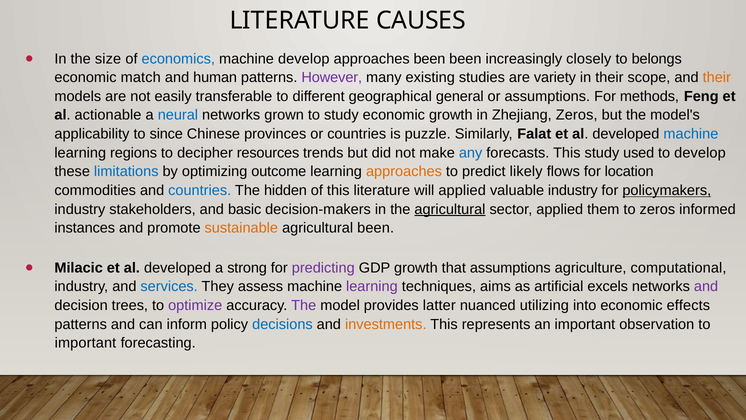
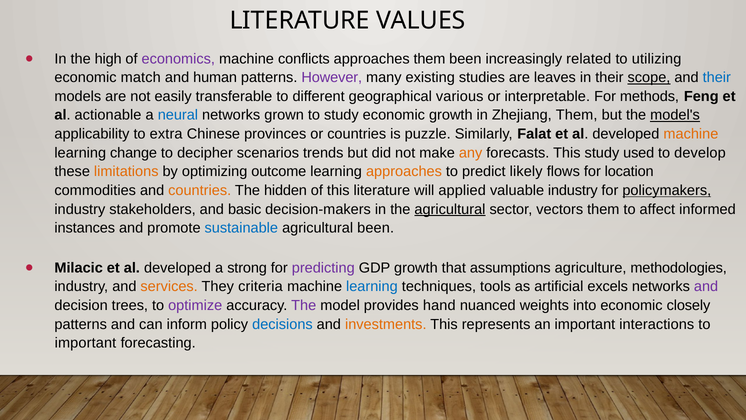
CAUSES: CAUSES -> VALUES (421, 21)
size: size -> high (108, 59)
economics colour: blue -> purple (178, 59)
machine develop: develop -> conflicts (304, 59)
approaches been: been -> them (429, 59)
closely: closely -> related (589, 59)
belongs: belongs -> utilizing (657, 59)
variety: variety -> leaves (555, 78)
scope underline: none -> present (649, 78)
their colour: orange -> blue (717, 78)
general: general -> various (460, 96)
or assumptions: assumptions -> interpretable (547, 96)
Zhejiang Zeros: Zeros -> Them (577, 115)
model's underline: none -> present (675, 115)
since: since -> extra (166, 134)
machine colour: blue -> orange (691, 134)
regions: regions -> change (134, 153)
resources: resources -> scenarios (268, 153)
any colour: blue -> orange (471, 153)
limitations colour: blue -> orange (126, 171)
countries colour: blue -> orange (200, 190)
sector applied: applied -> vectors (560, 209)
to zeros: zeros -> affect (657, 209)
sustainable colour: orange -> blue (241, 228)
computational: computational -> methodologies (679, 268)
services colour: blue -> orange (169, 286)
assess: assess -> criteria (260, 286)
learning colour: purple -> blue (372, 286)
aims: aims -> tools (495, 286)
latter: latter -> hand (439, 305)
utilizing: utilizing -> weights (544, 305)
effects: effects -> closely (688, 305)
observation: observation -> interactions (657, 324)
